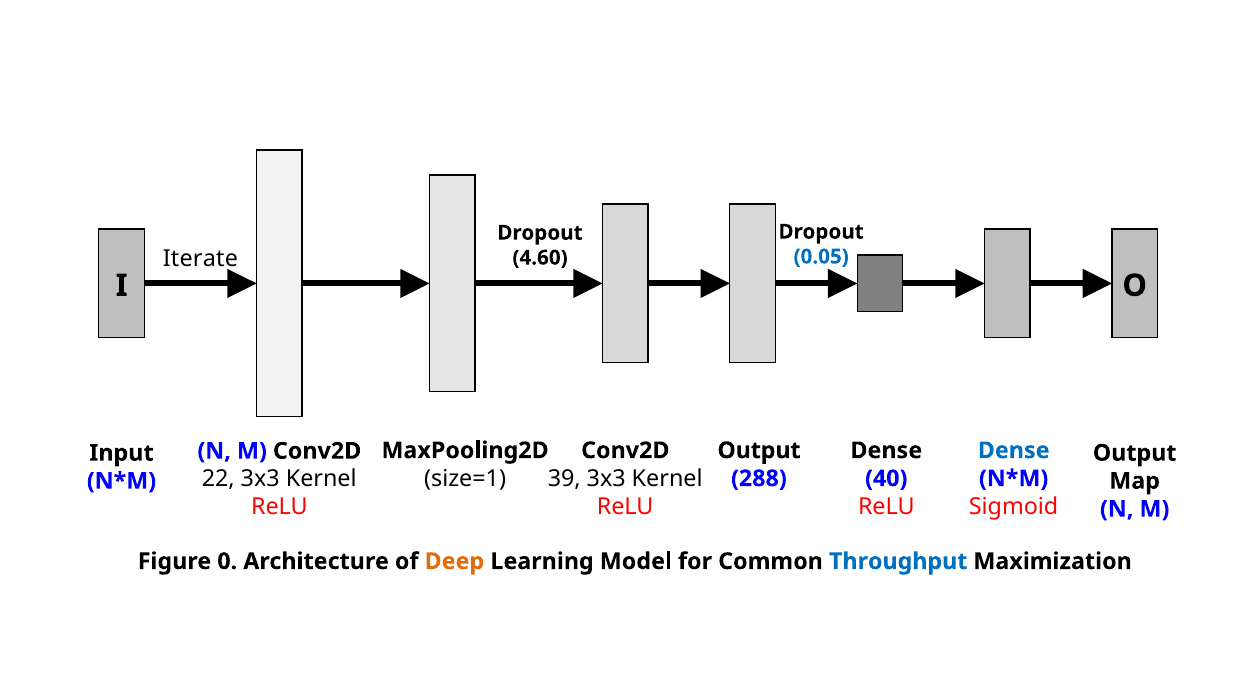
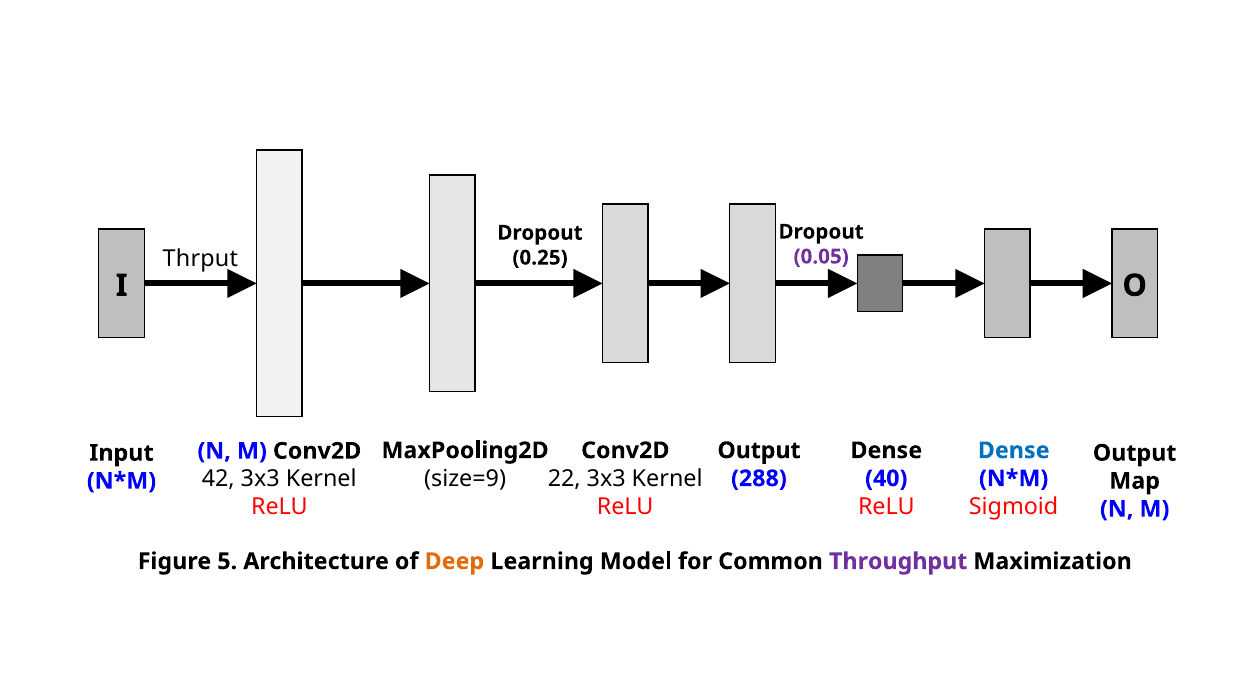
Iterate: Iterate -> Thrput (200, 259)
0.05 colour: blue -> purple (821, 257)
4.60: 4.60 -> 0.25 (540, 258)
size=1: size=1 -> size=9 (465, 479)
39: 39 -> 22 (564, 479)
22: 22 -> 42 (218, 479)
0: 0 -> 5 (227, 562)
Throughput colour: blue -> purple (898, 562)
